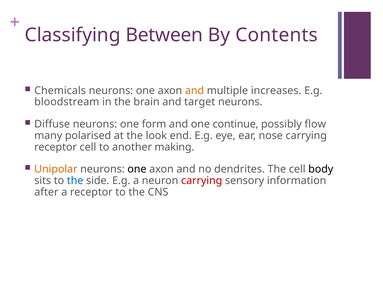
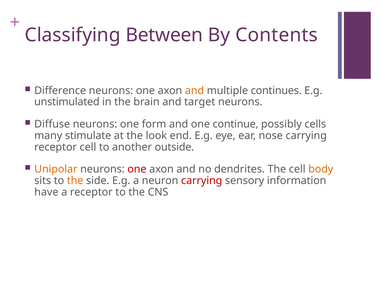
Chemicals: Chemicals -> Difference (60, 91)
increases: increases -> continues (276, 91)
bloodstream: bloodstream -> unstimulated (67, 102)
flow: flow -> cells (315, 124)
polarised: polarised -> stimulate (88, 136)
making: making -> outside (174, 147)
one colour: black -> red (137, 169)
body colour: black -> orange (321, 169)
the colour: blue -> orange (75, 181)
after: after -> have (46, 192)
